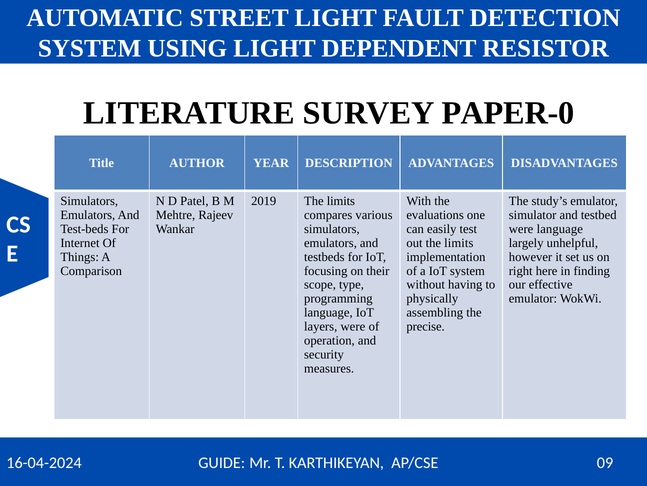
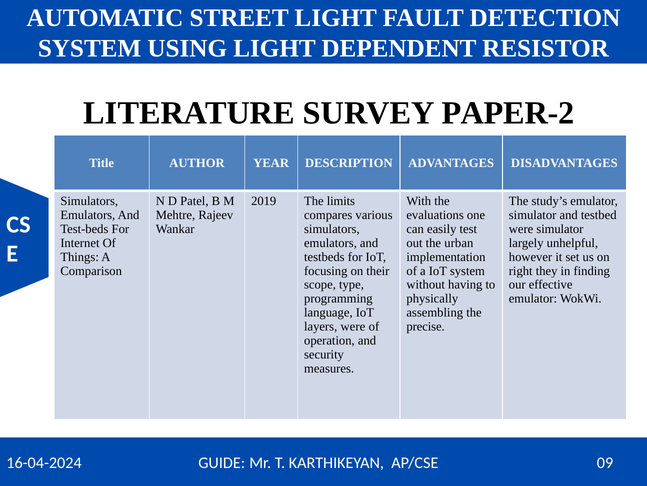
PAPER-0: PAPER-0 -> PAPER-2 (508, 113)
were language: language -> simulator (560, 229)
out the limits: limits -> urban (459, 243)
here: here -> they (547, 270)
